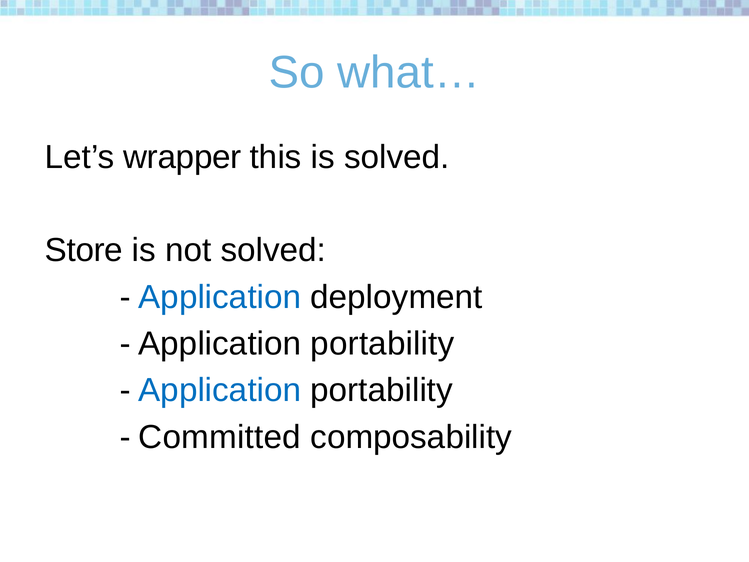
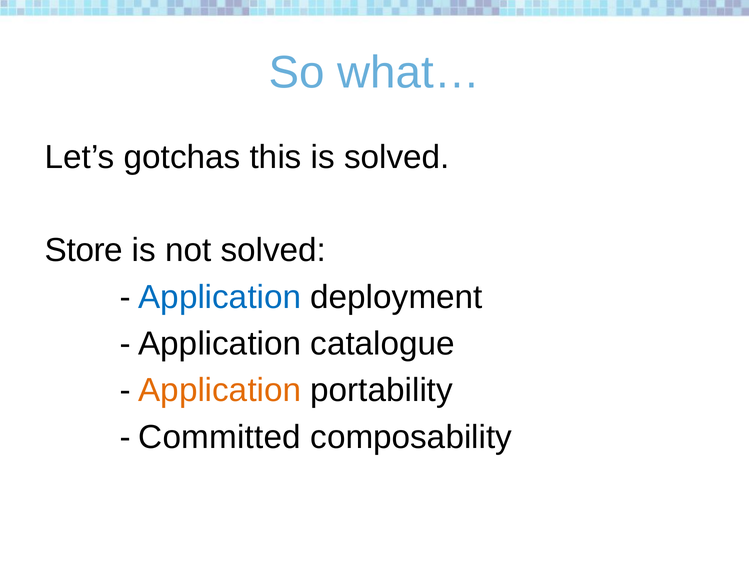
wrapper: wrapper -> gotchas (182, 157)
portability: portability -> catalogue (383, 344)
Application colour: blue -> orange (220, 390)
